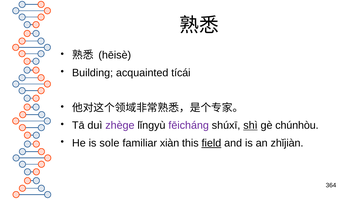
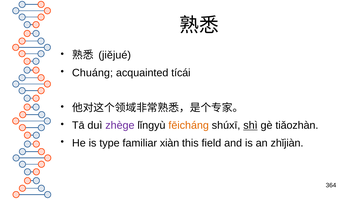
hēisè: hēisè -> jiějué (115, 55)
Building: Building -> Chuáng (93, 73)
fēicháng colour: purple -> orange (189, 126)
chúnhòu: chúnhòu -> tiǎozhàn (297, 126)
sole: sole -> type (110, 143)
field underline: present -> none (211, 143)
